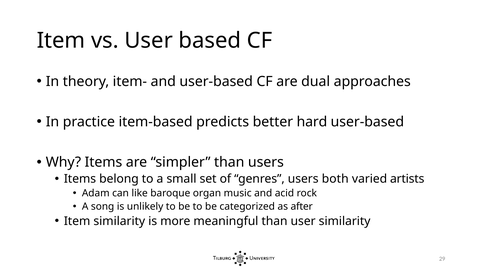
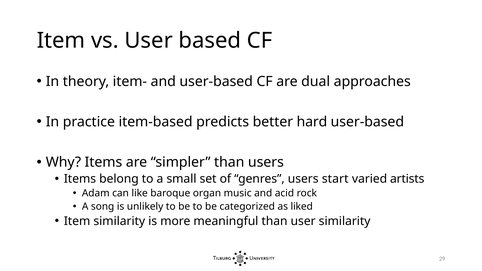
both: both -> start (335, 179)
after: after -> liked (302, 207)
